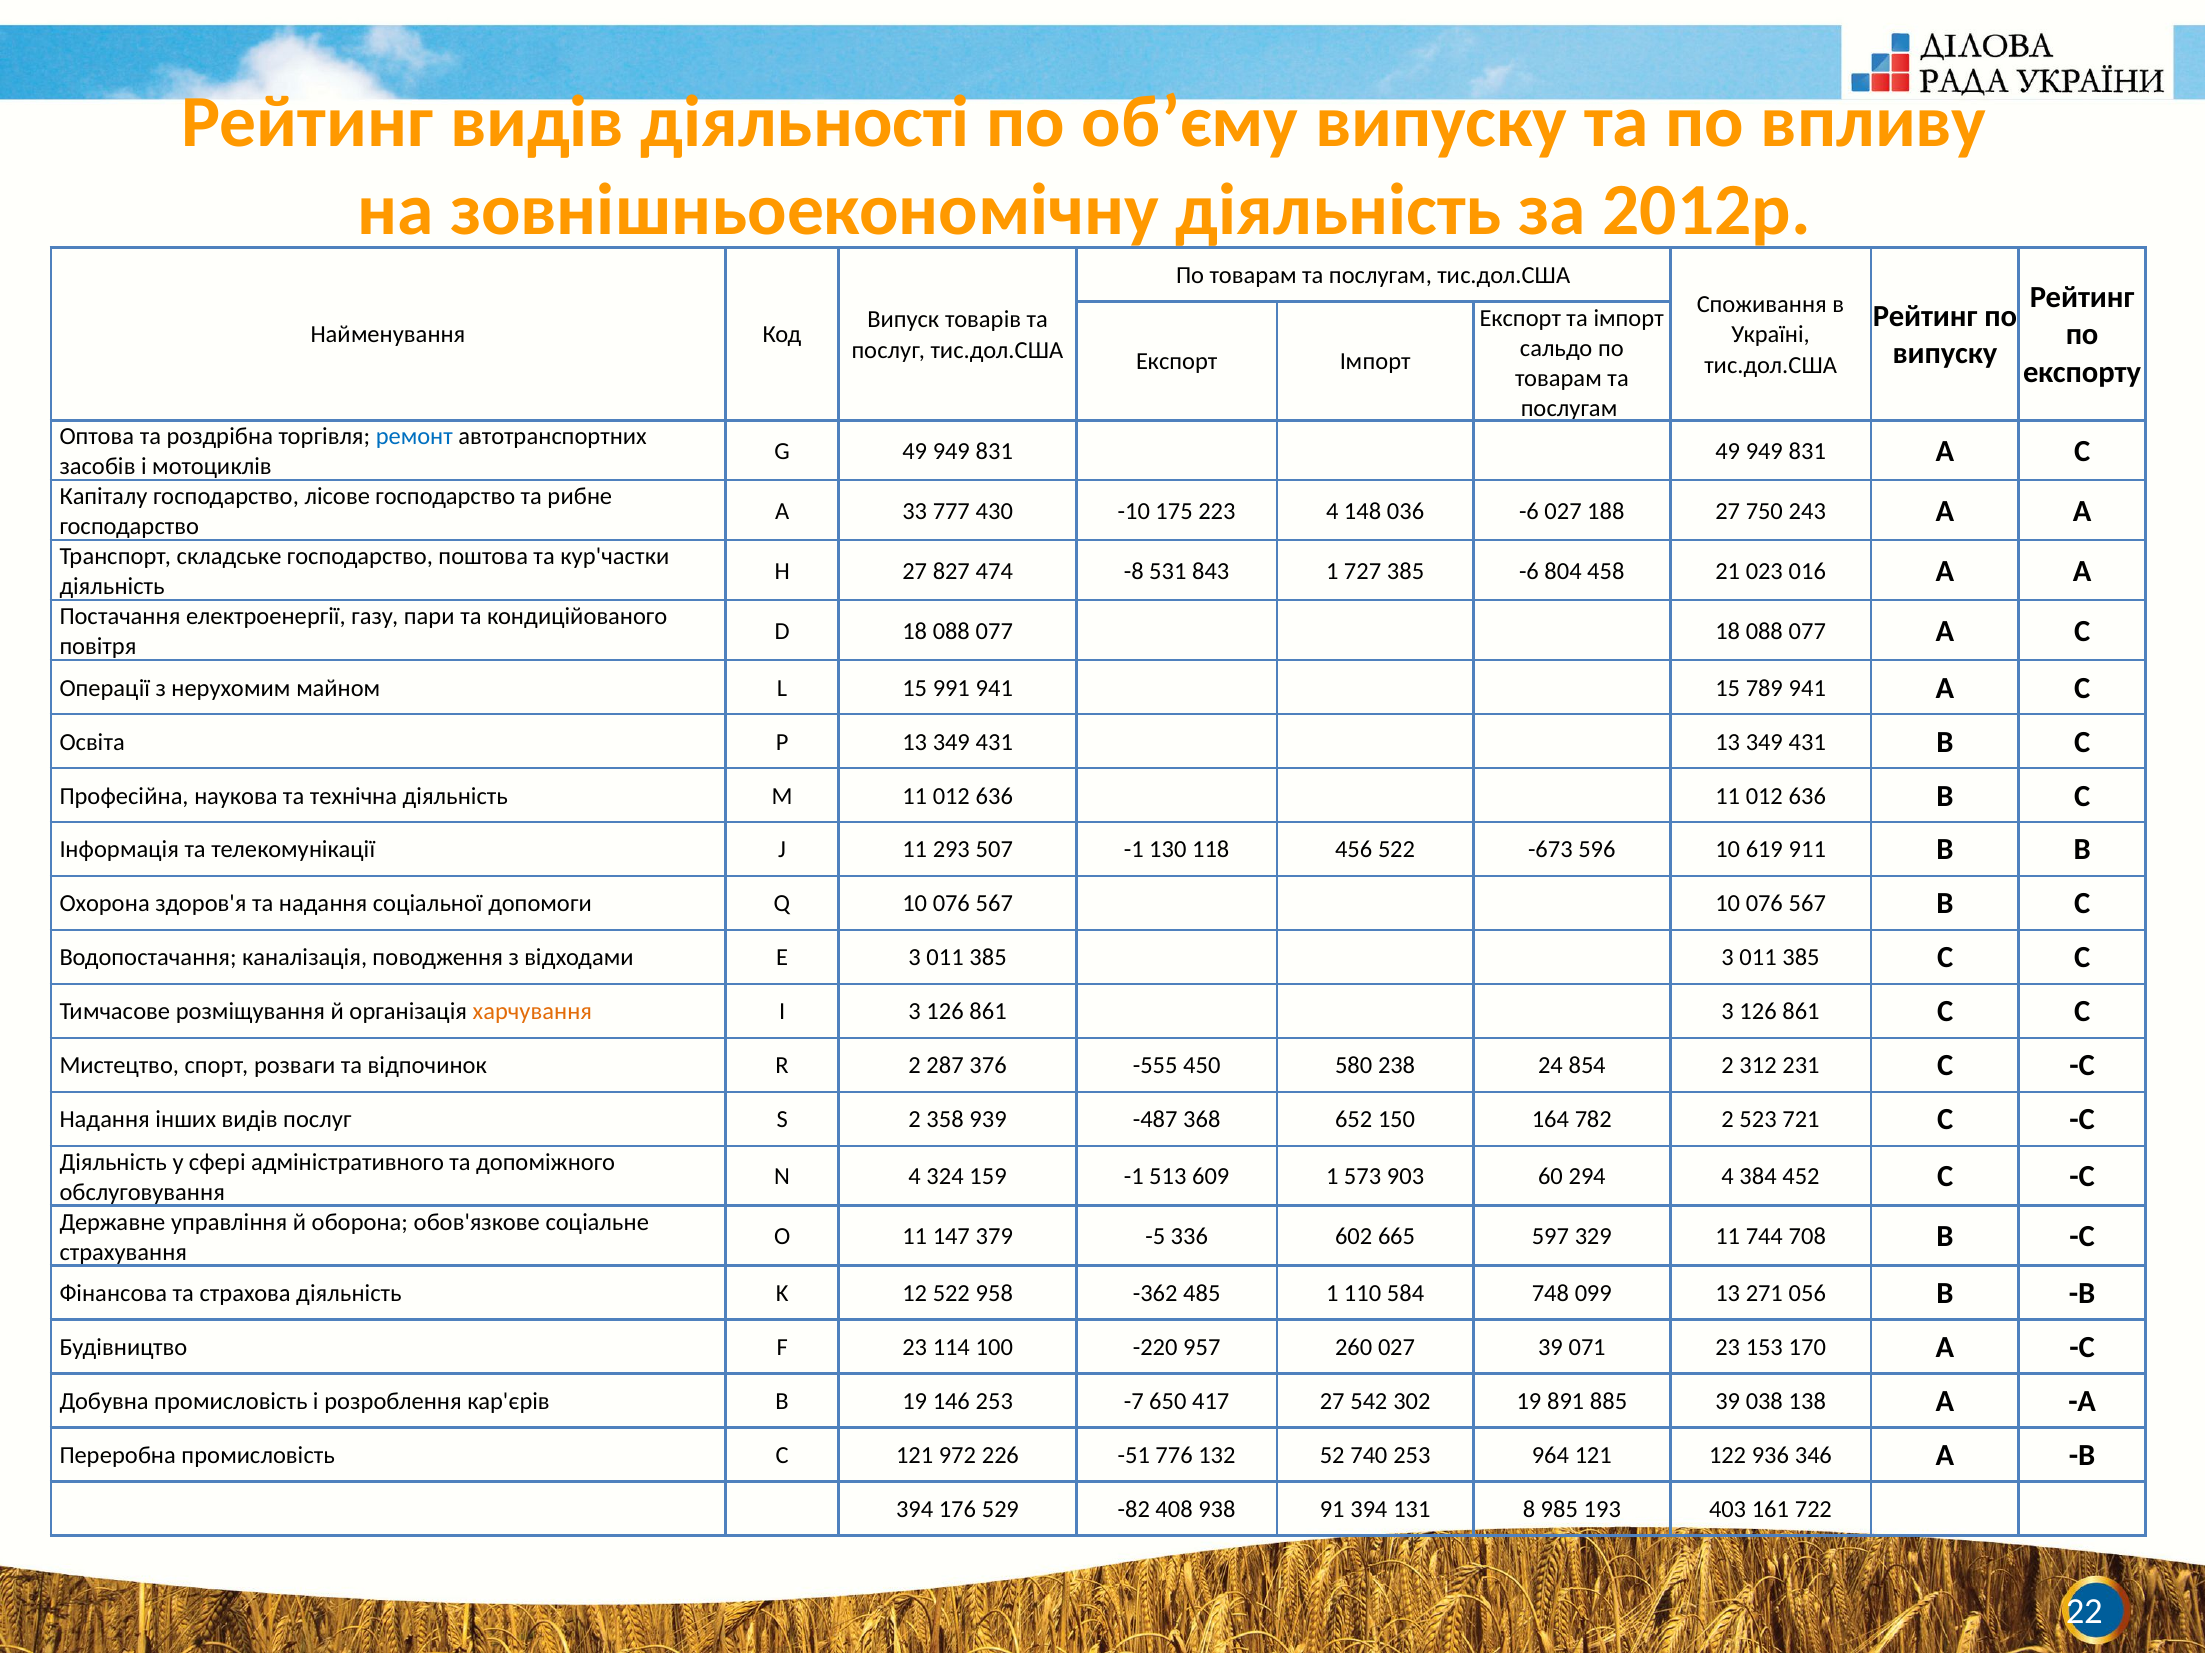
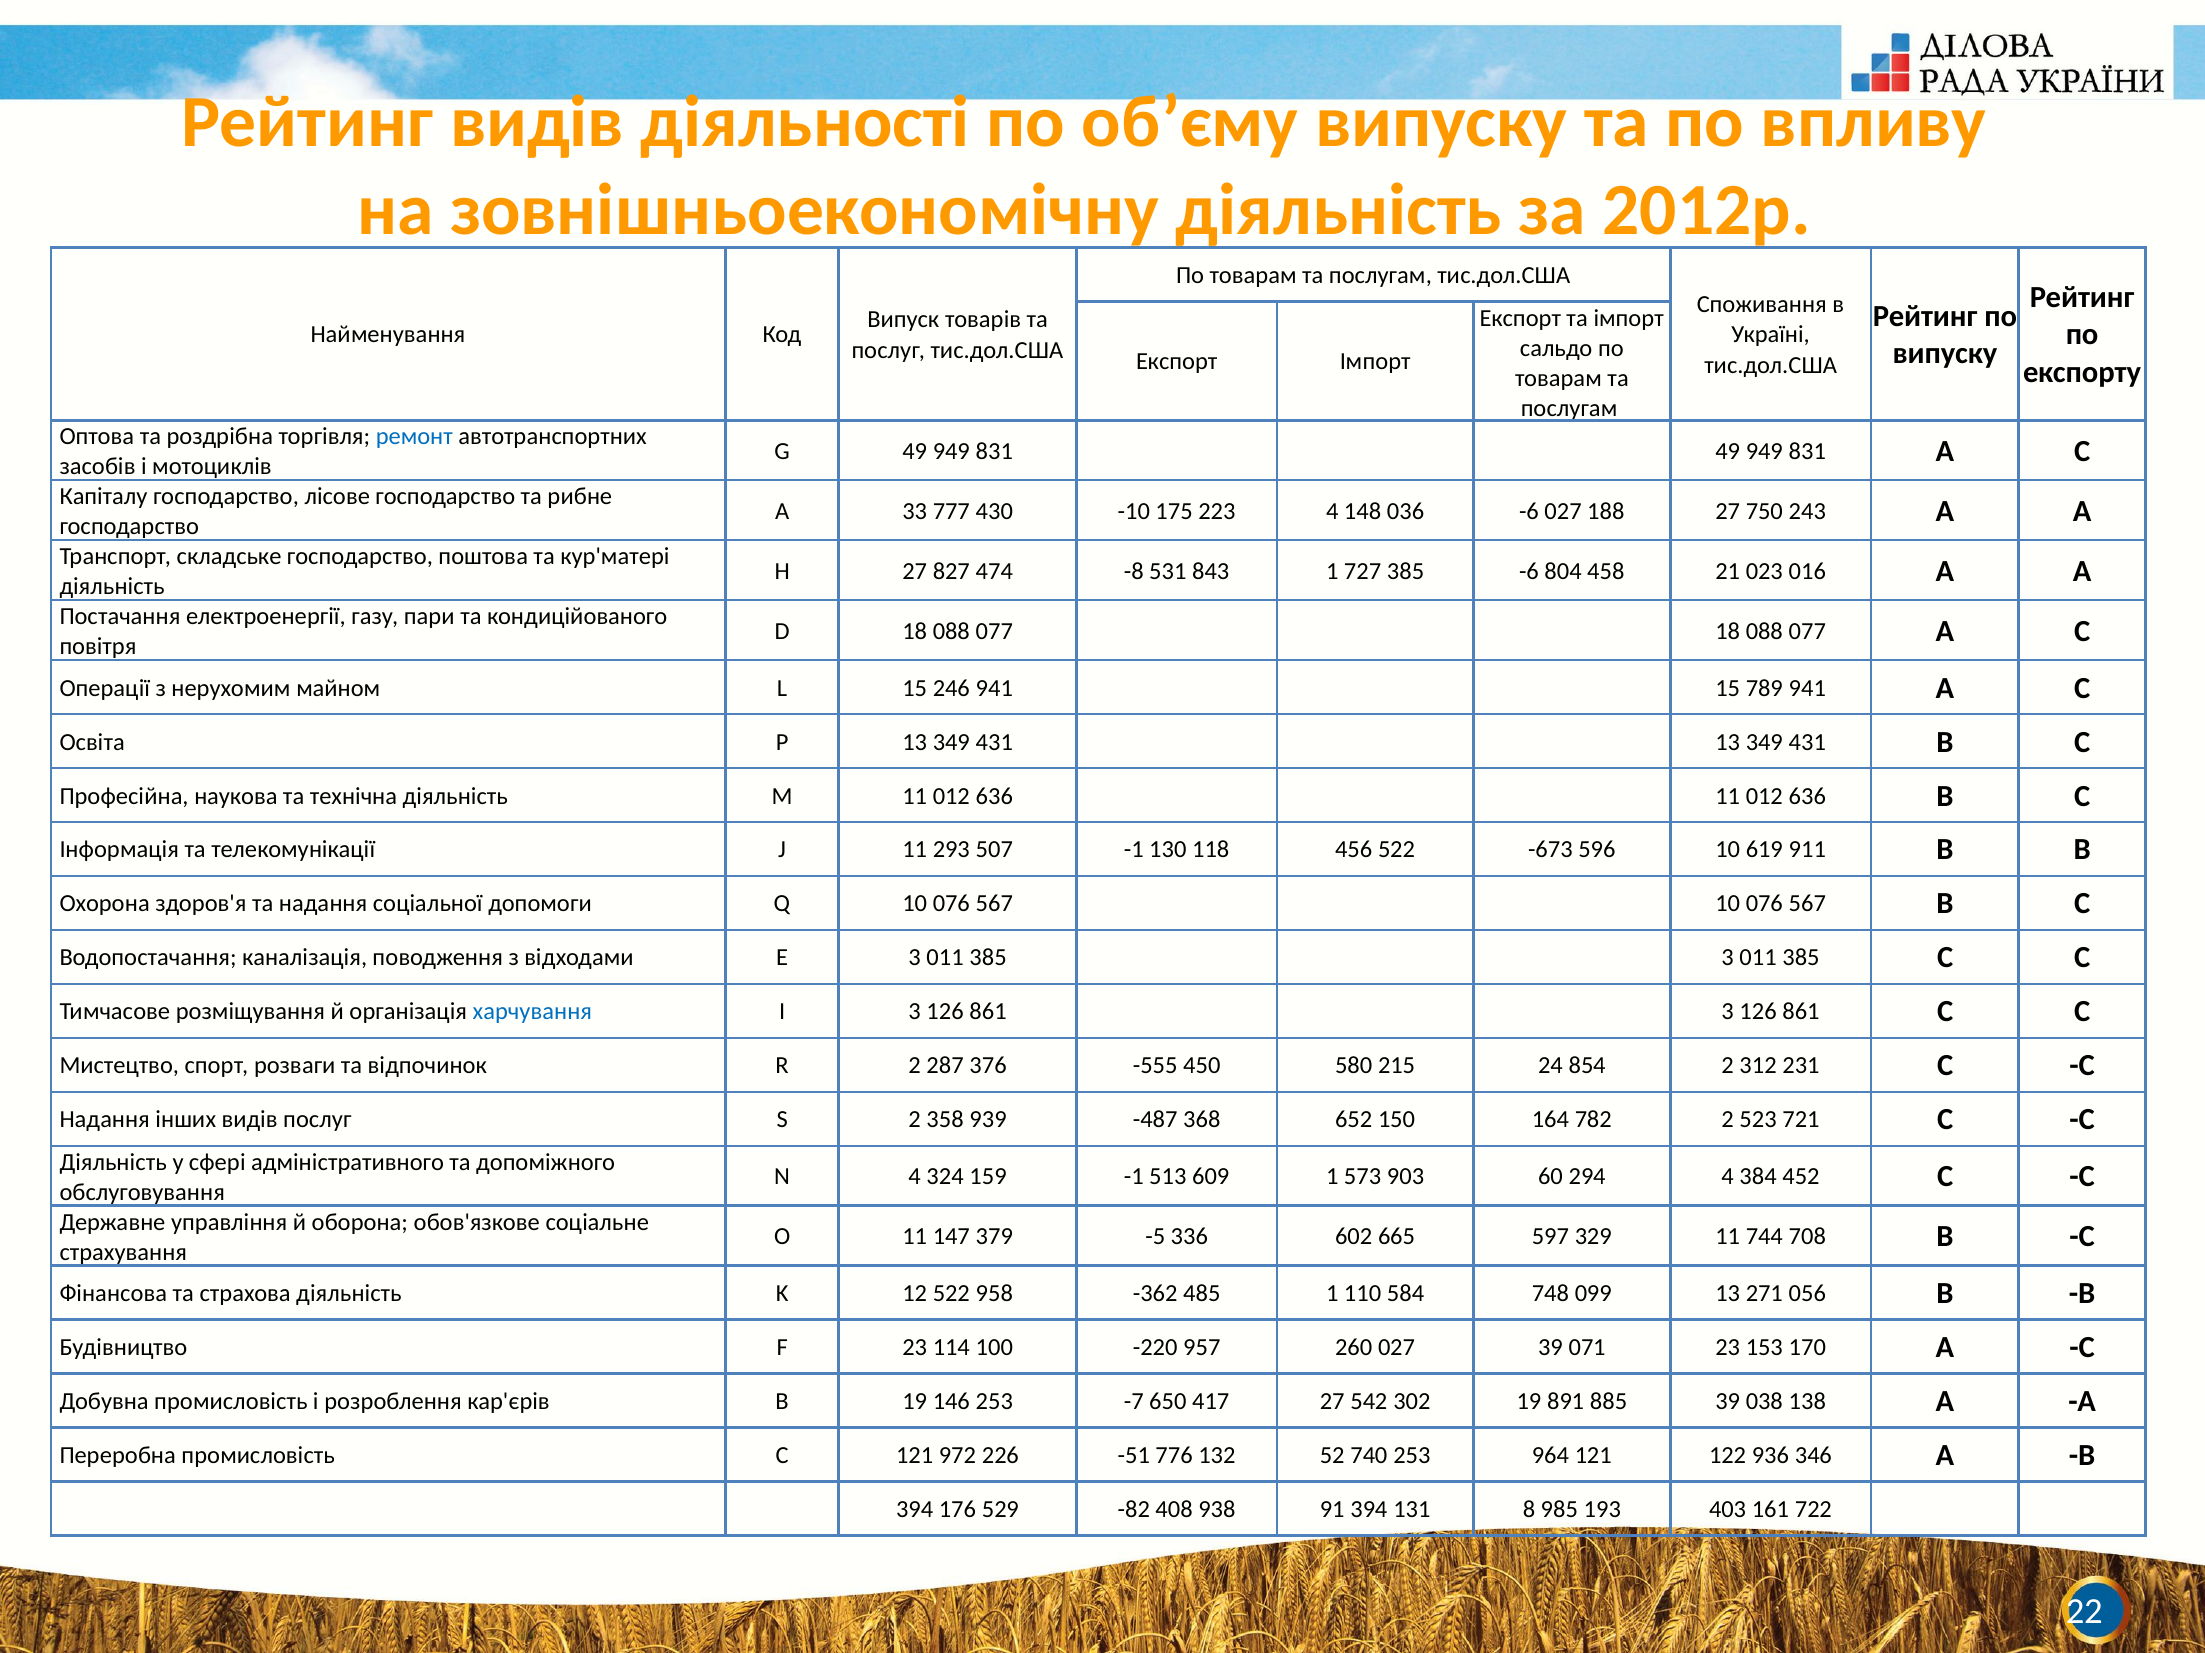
кур'частки: кур'частки -> кур'матері (615, 557)
991: 991 -> 246 (951, 688)
харчування colour: orange -> blue (532, 1012)
238: 238 -> 215 (1397, 1066)
